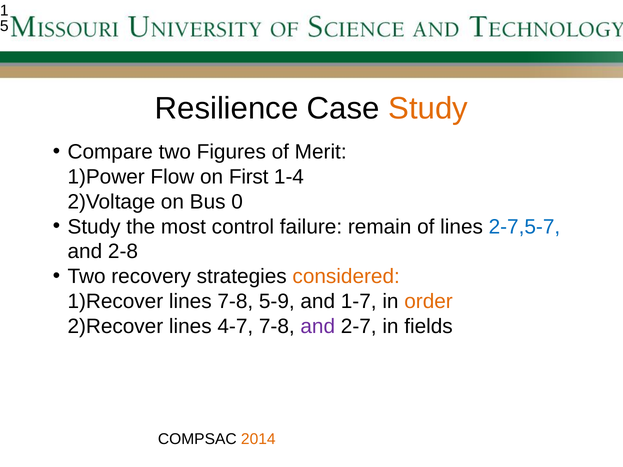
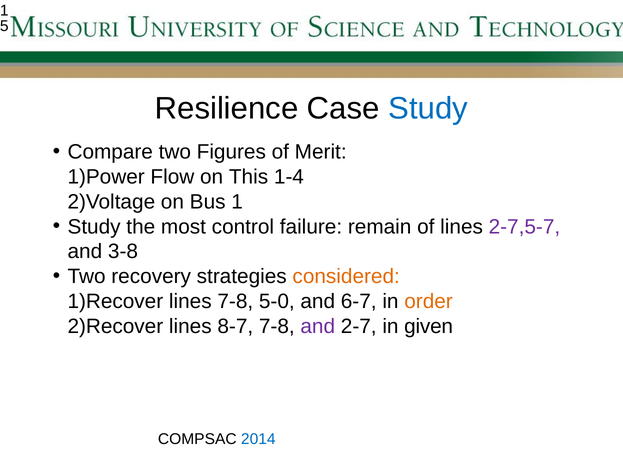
Study colour: orange -> blue (428, 109)
First: First -> This (249, 177)
Bus 0: 0 -> 1 (237, 202)
2-7,5-7 colour: blue -> purple (524, 227)
2-8: 2-8 -> 3-8 (123, 252)
5-9: 5-9 -> 5-0 (277, 302)
1-7: 1-7 -> 6-7 (359, 302)
4-7: 4-7 -> 8-7 (235, 326)
fields: fields -> given (429, 326)
2014 colour: orange -> blue (258, 439)
